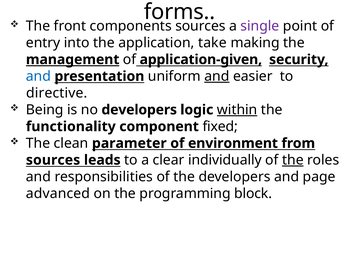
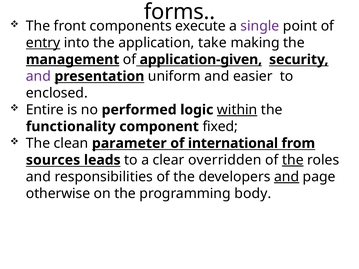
components sources: sources -> execute (200, 26)
entry underline: none -> present (43, 43)
and colour: blue -> purple (38, 76)
and underline: present -> none (217, 76)
directive: directive -> enclosed (57, 93)
Being: Being -> Entire (45, 110)
no developers: developers -> performed (139, 110)
environment: environment -> international (233, 143)
individually: individually -> overridden (225, 160)
and underline: none -> present (287, 177)
advanced: advanced -> otherwise (58, 194)
block: block -> body (253, 194)
